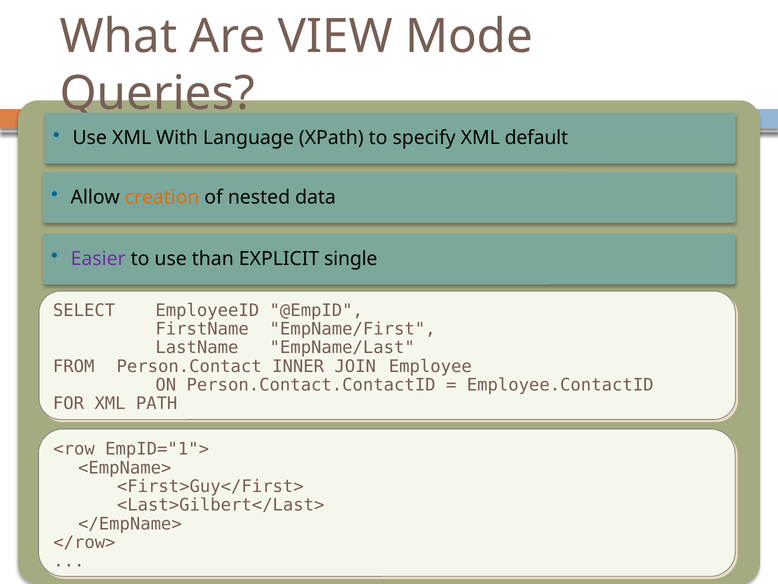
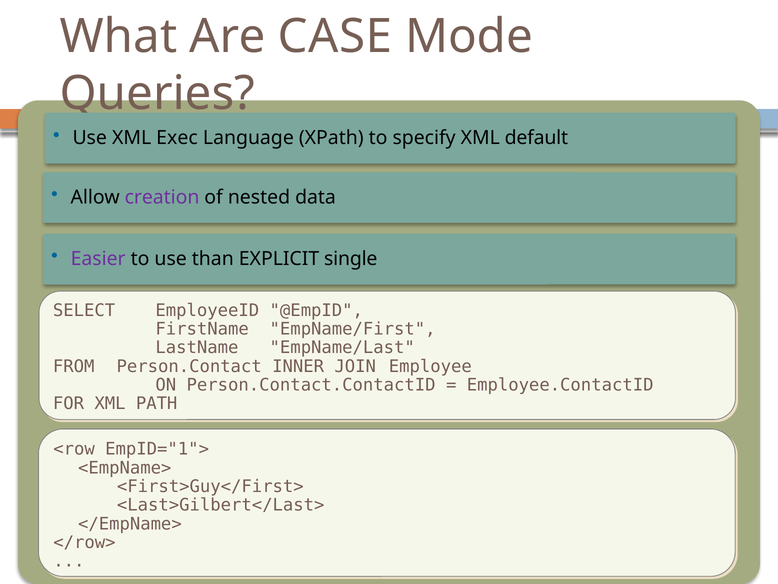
VIEW: VIEW -> CASE (335, 36)
With: With -> Exec (177, 138)
creation colour: orange -> purple (162, 197)
